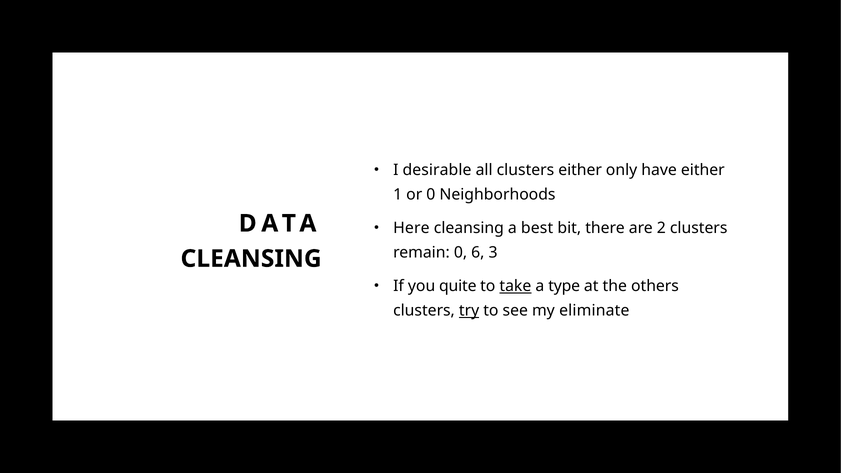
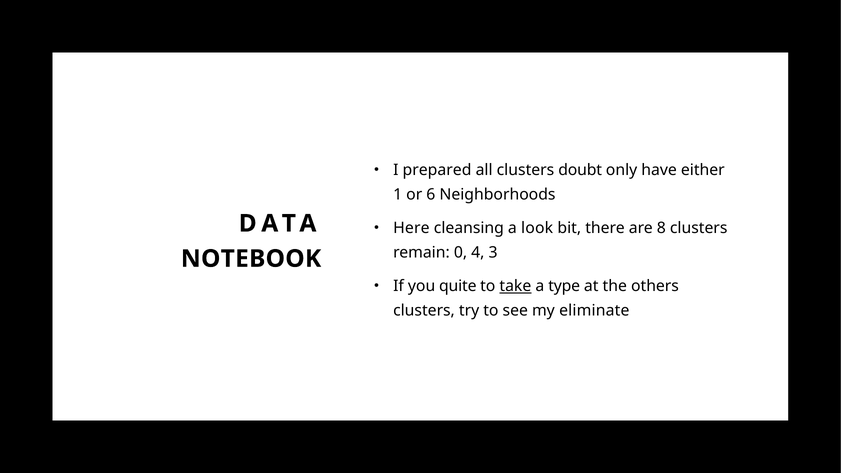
desirable: desirable -> prepared (437, 170)
clusters either: either -> doubt (580, 170)
or 0: 0 -> 6 (431, 195)
best: best -> look (537, 228)
2: 2 -> 8 (661, 228)
6: 6 -> 4 (478, 253)
CLEANSING: CLEANSING -> NOTEBOOK (251, 259)
try underline: present -> none (469, 311)
